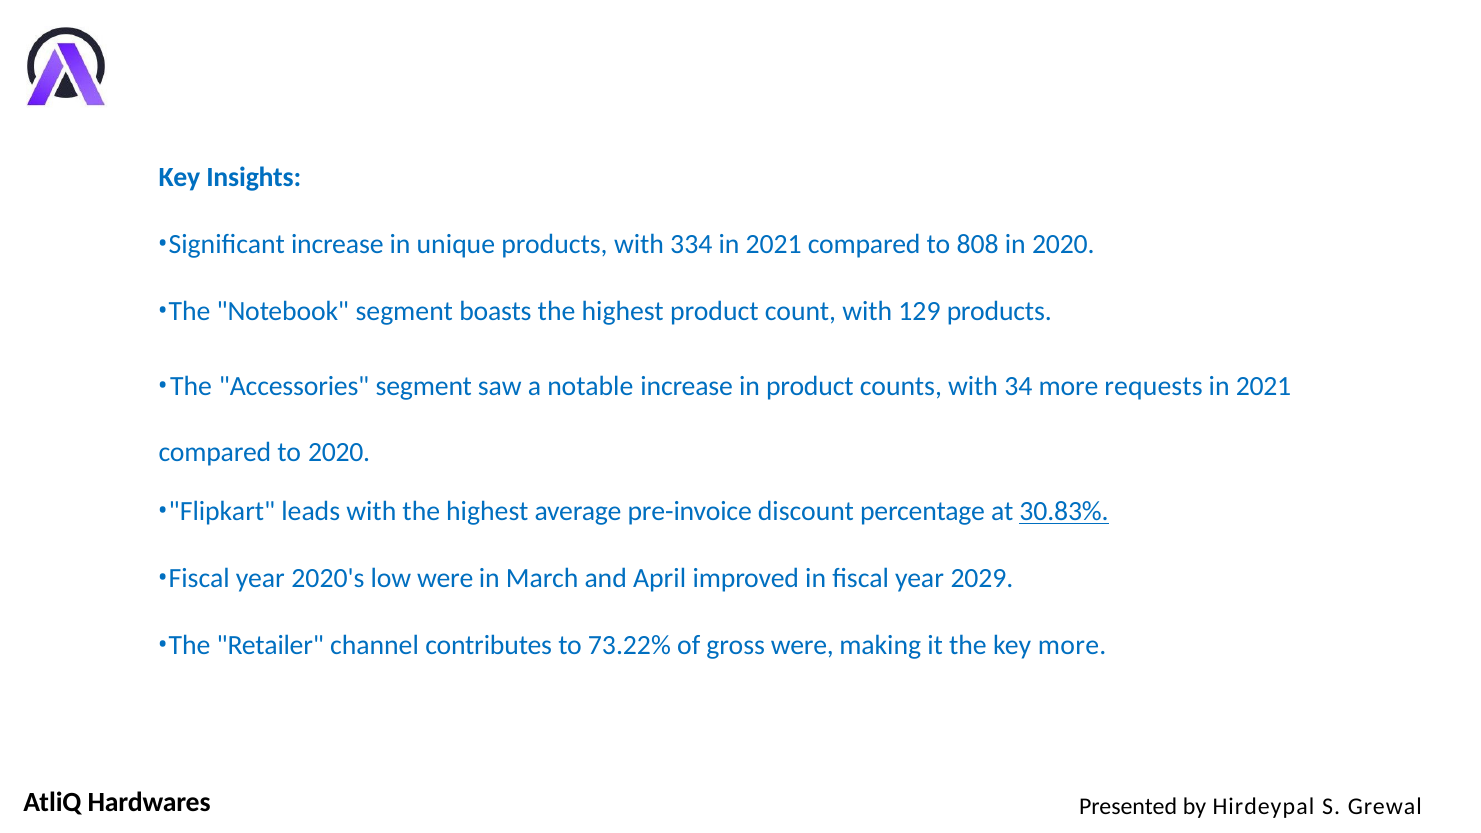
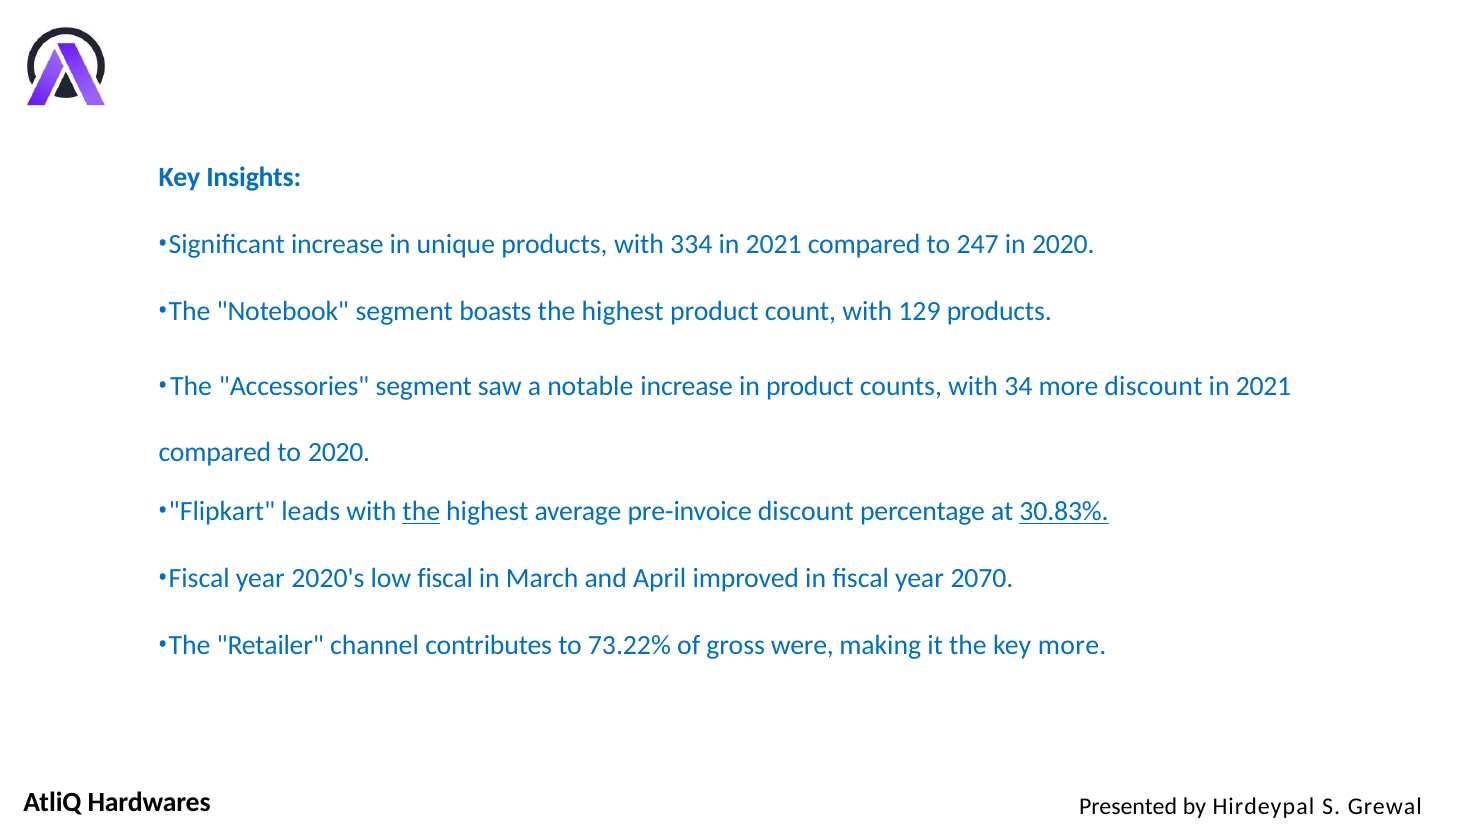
808: 808 -> 247 (978, 245)
more requests: requests -> discount (1153, 386)
the underline: none -> present (421, 512)
low were: were -> fiscal (445, 578)
2029: 2029 -> 2070 (982, 578)
